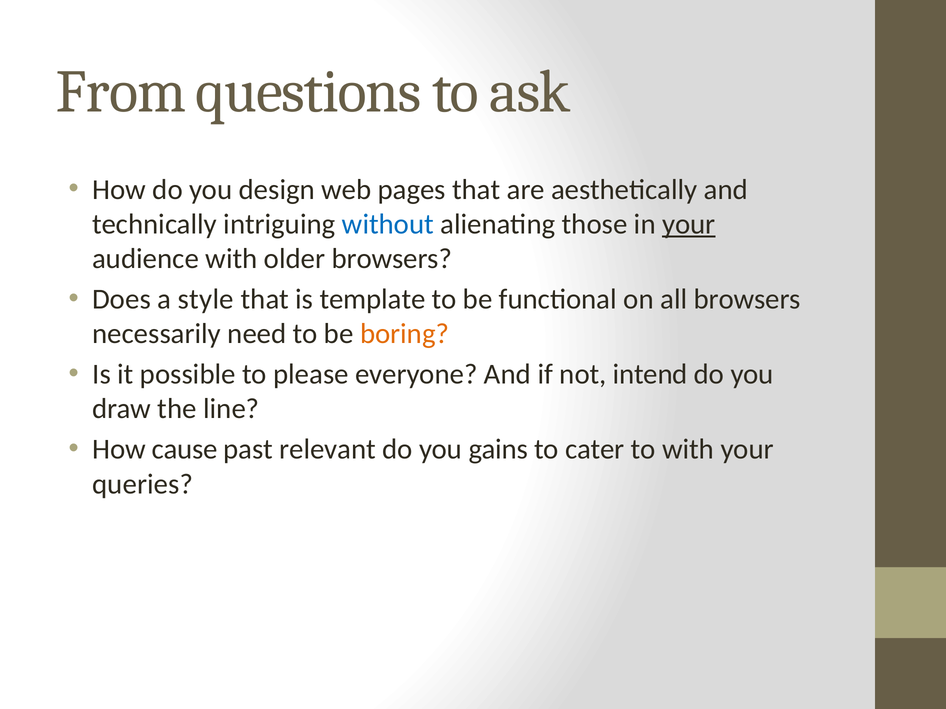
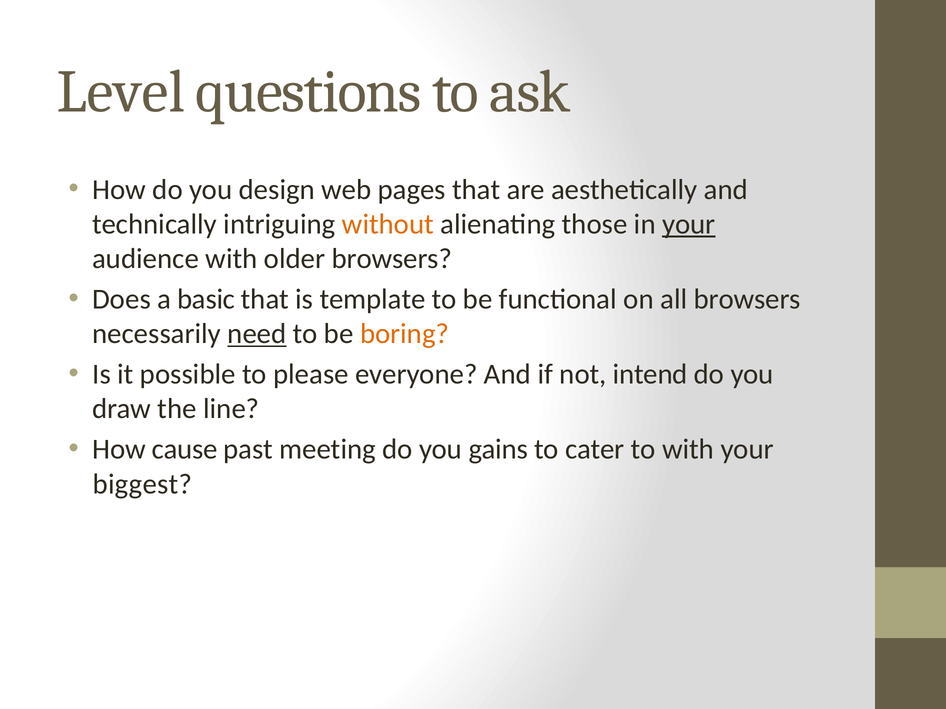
From: From -> Level (121, 92)
without colour: blue -> orange (388, 224)
style: style -> basic (206, 299)
need underline: none -> present (257, 334)
relevant: relevant -> meeting (328, 450)
queries: queries -> biggest (142, 484)
